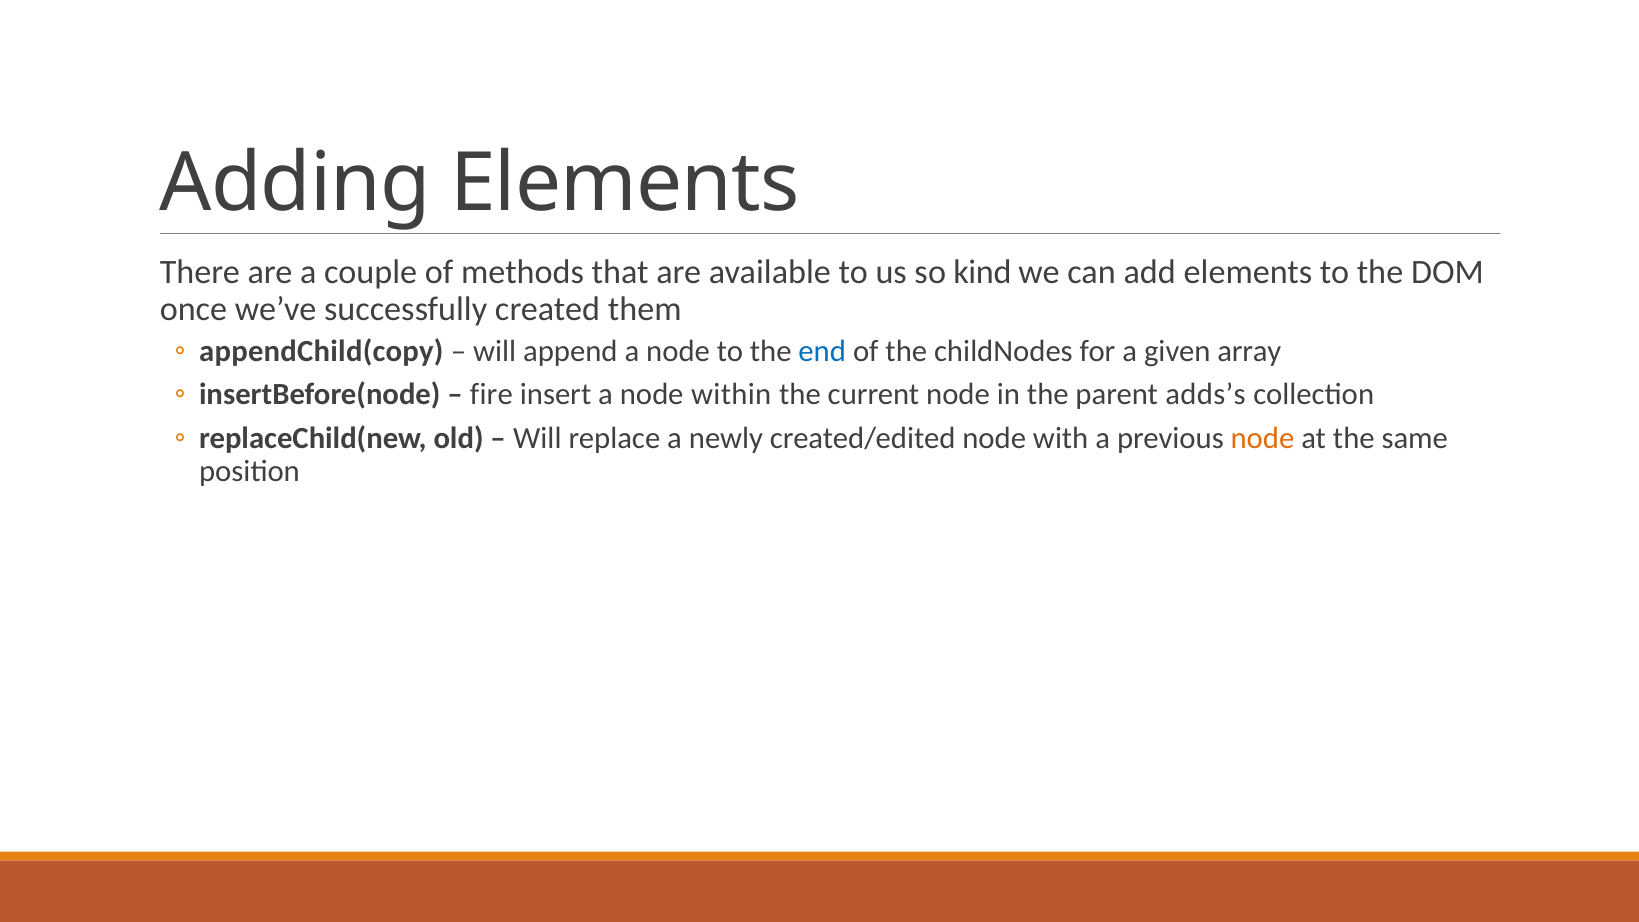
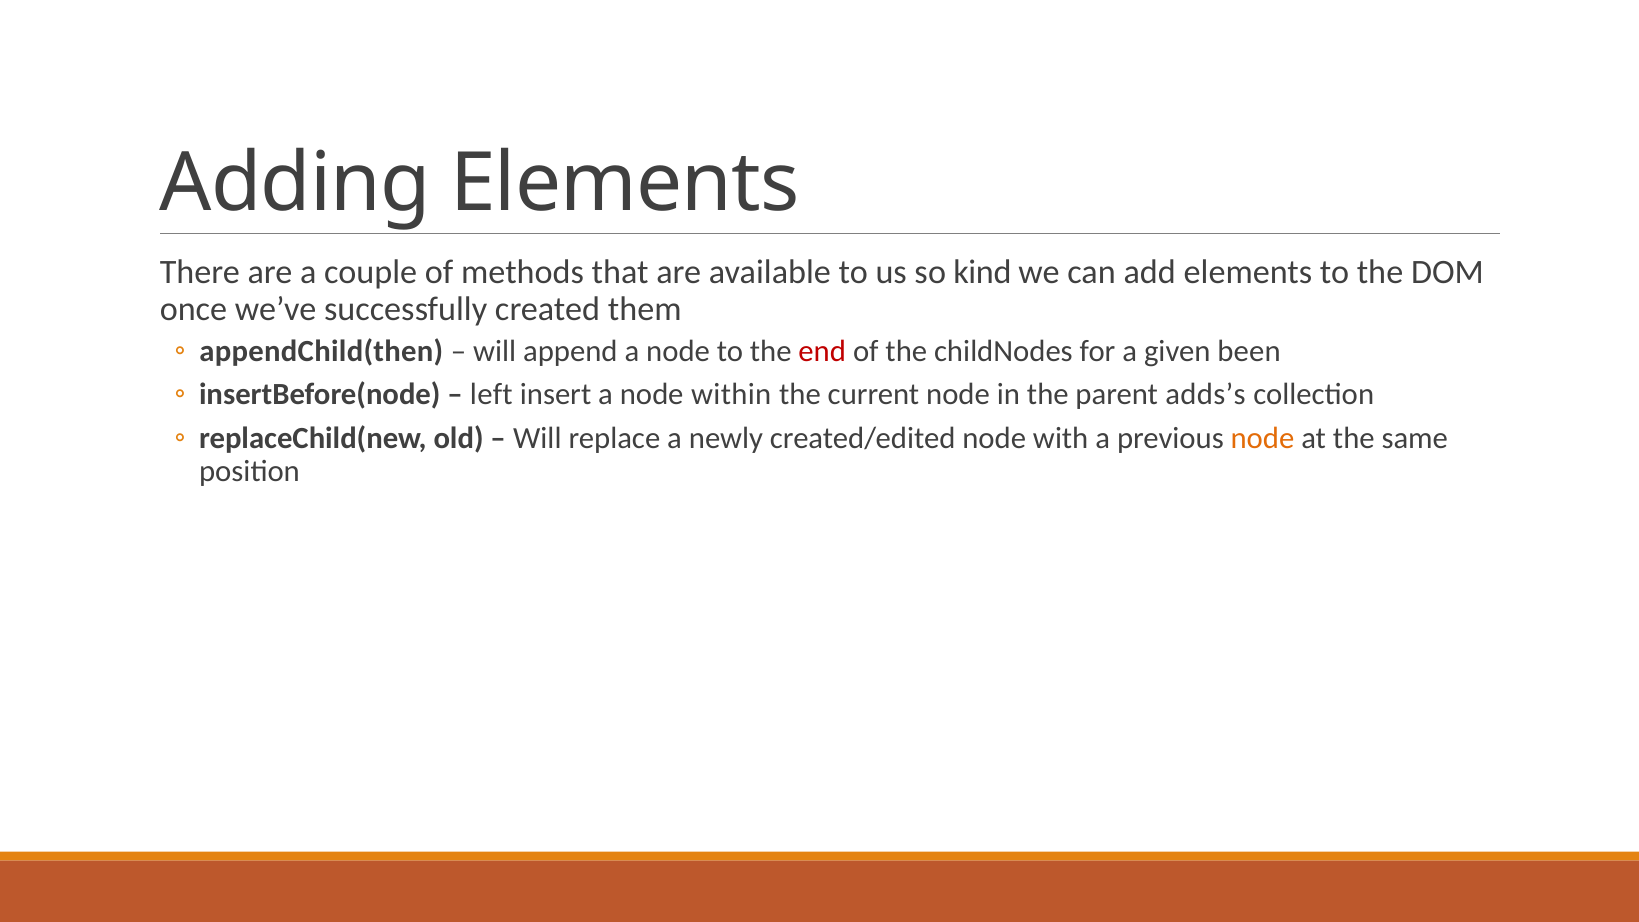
appendChild(copy: appendChild(copy -> appendChild(then (321, 351)
end colour: blue -> red (822, 351)
array: array -> been (1249, 351)
fire: fire -> left (491, 395)
